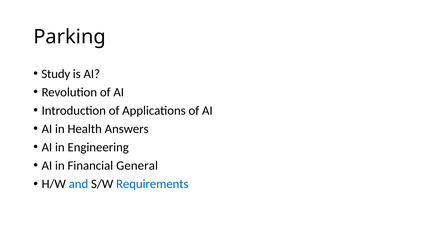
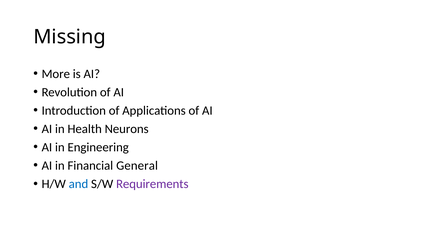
Parking: Parking -> Missing (70, 37)
Study: Study -> More (56, 74)
Answers: Answers -> Neurons (127, 129)
Requirements colour: blue -> purple (152, 184)
